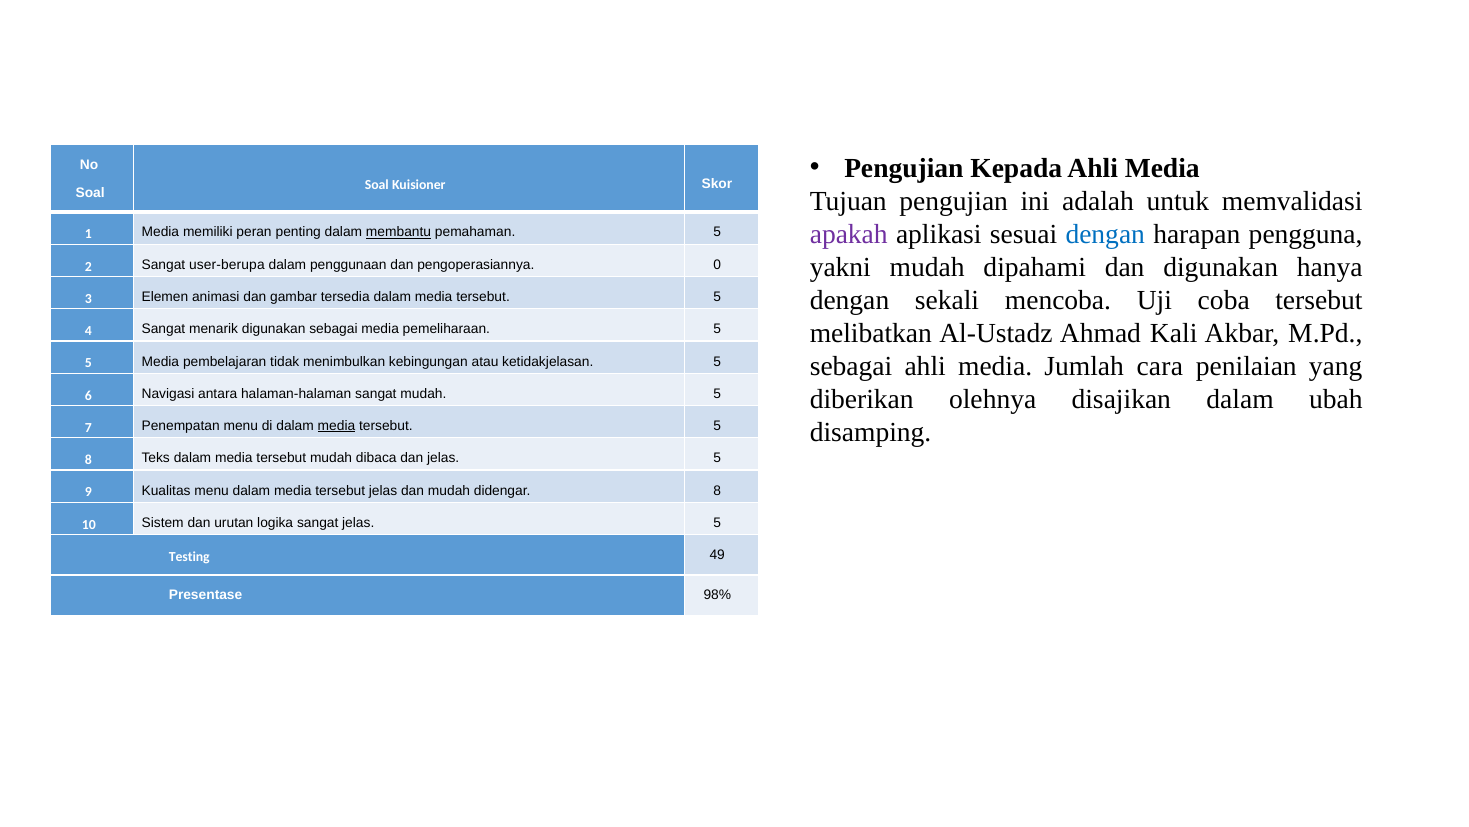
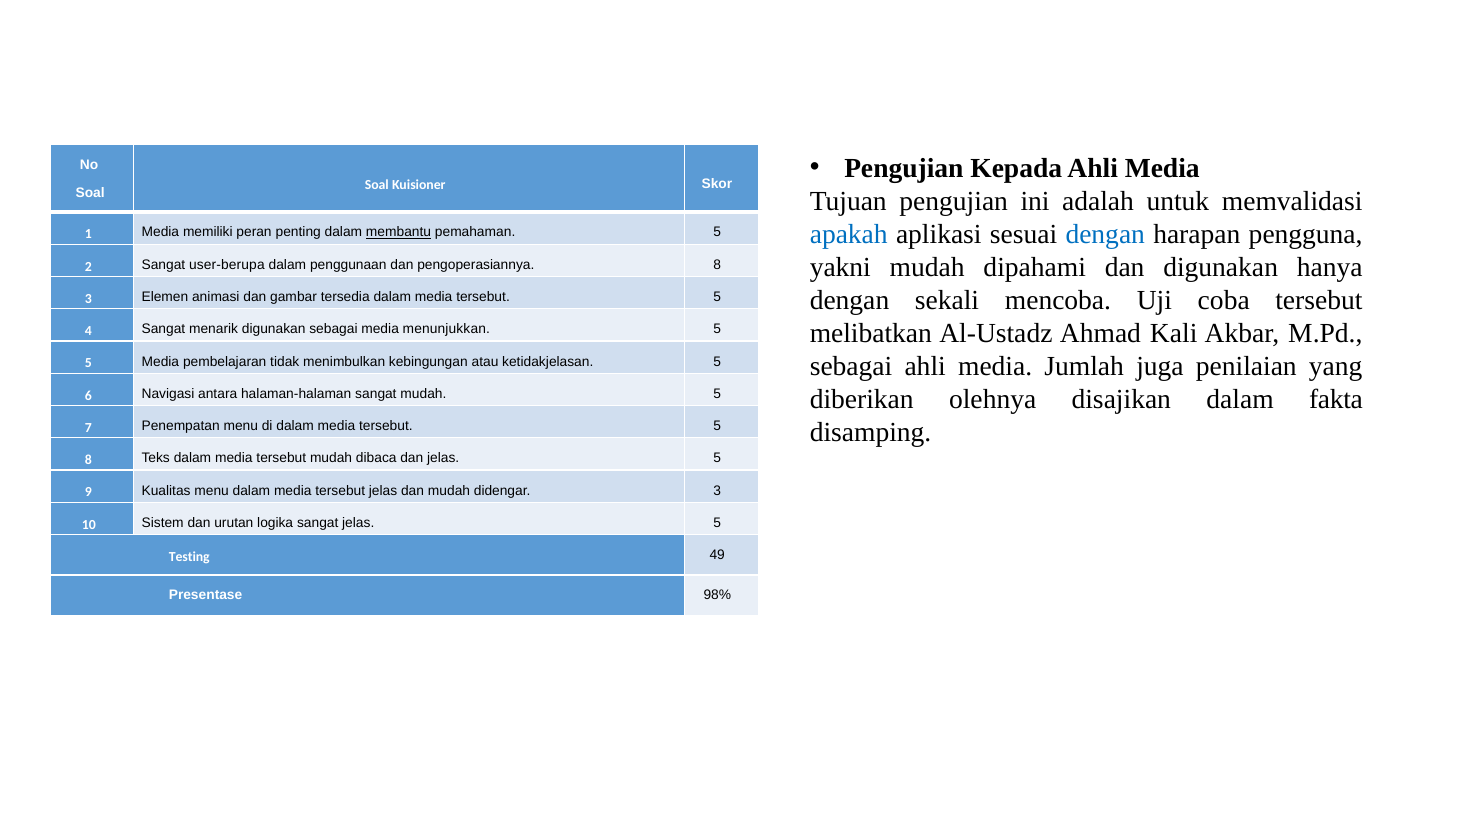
apakah colour: purple -> blue (849, 234)
pengoperasiannya 0: 0 -> 8 (717, 264)
pemeliharaan: pemeliharaan -> menunjukkan (446, 329)
cara: cara -> juga (1160, 366)
ubah: ubah -> fakta (1336, 399)
media underline: present -> none (336, 426)
didengar 8: 8 -> 3 (717, 490)
